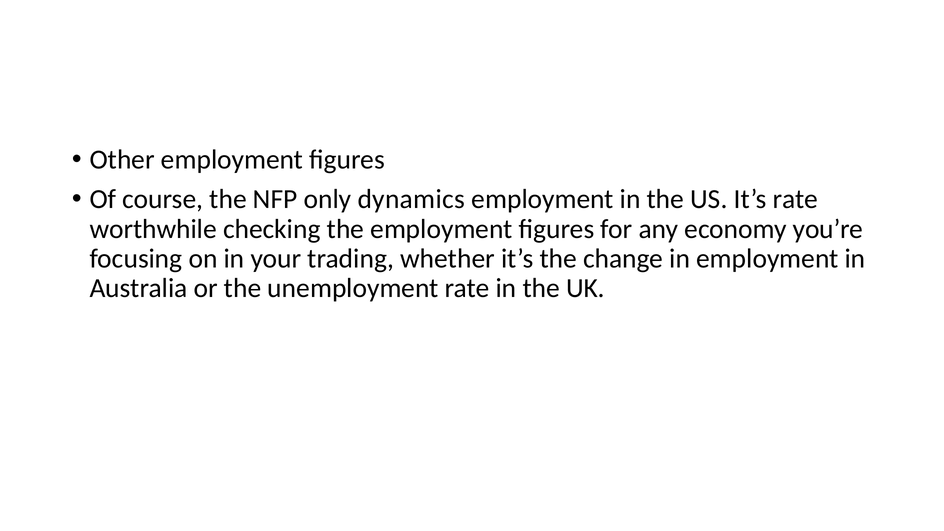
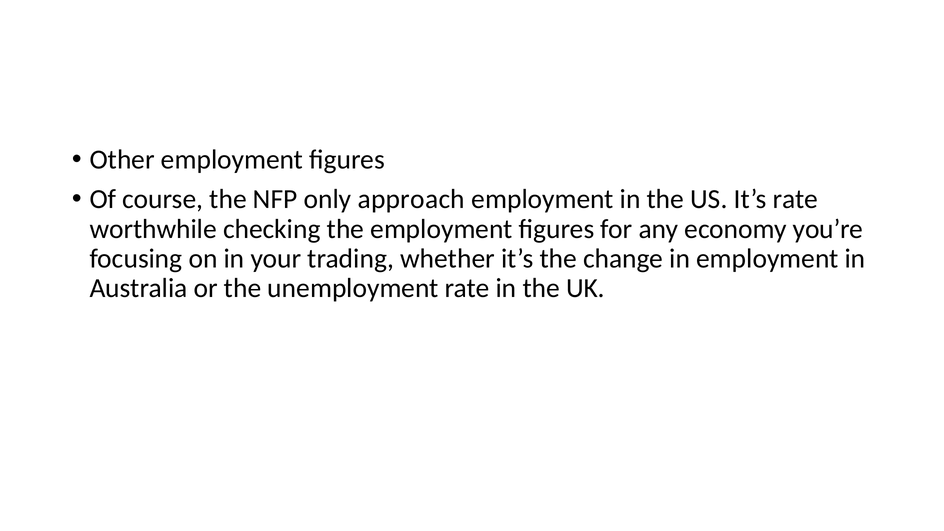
dynamics: dynamics -> approach (411, 199)
